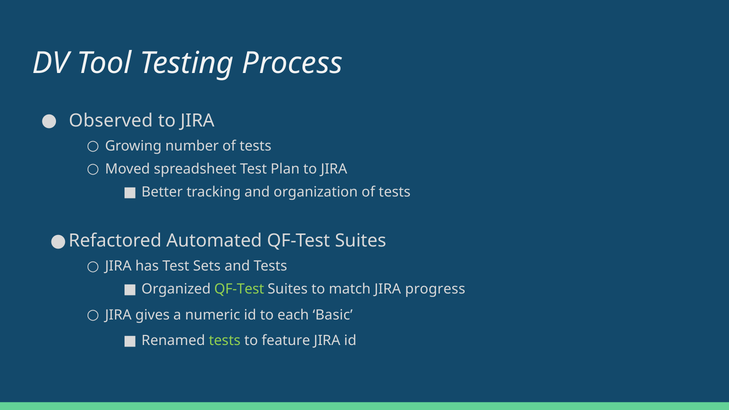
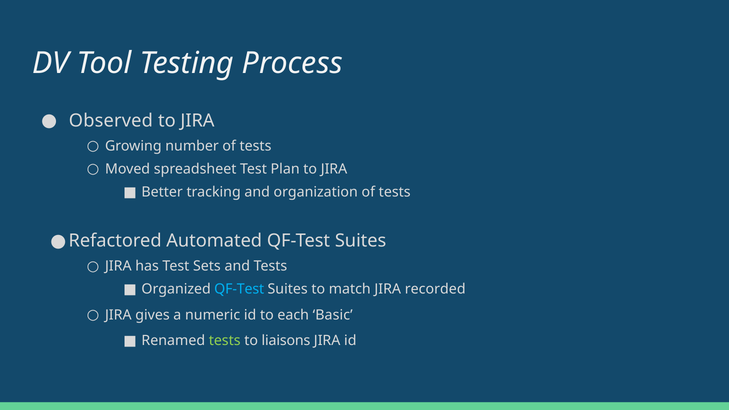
QF-Test colour: light green -> light blue (239, 289)
progress: progress -> recorded (435, 289)
feature: feature -> liaisons (286, 341)
